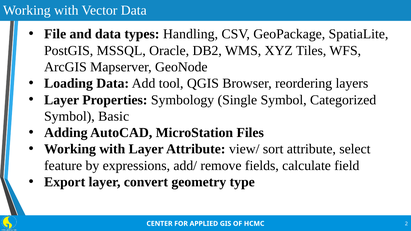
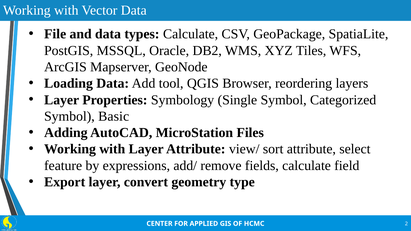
types Handling: Handling -> Calculate (191, 34)
